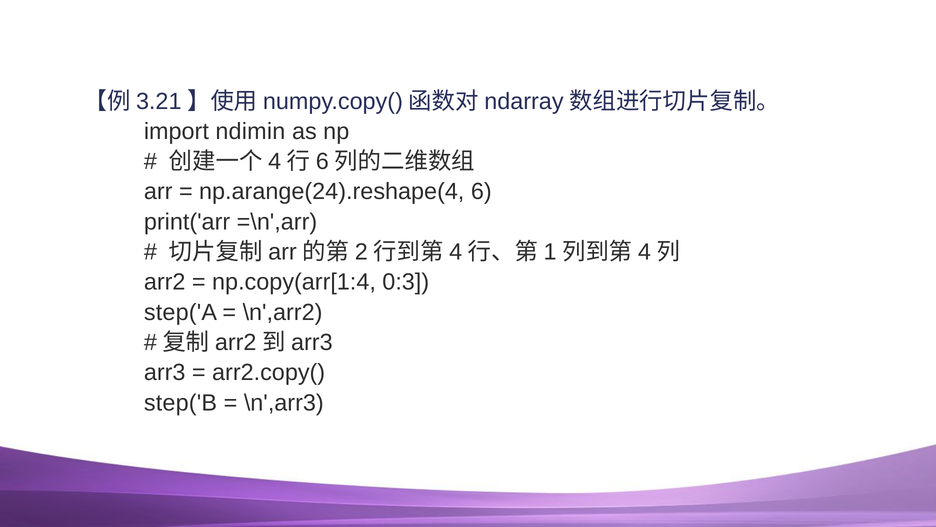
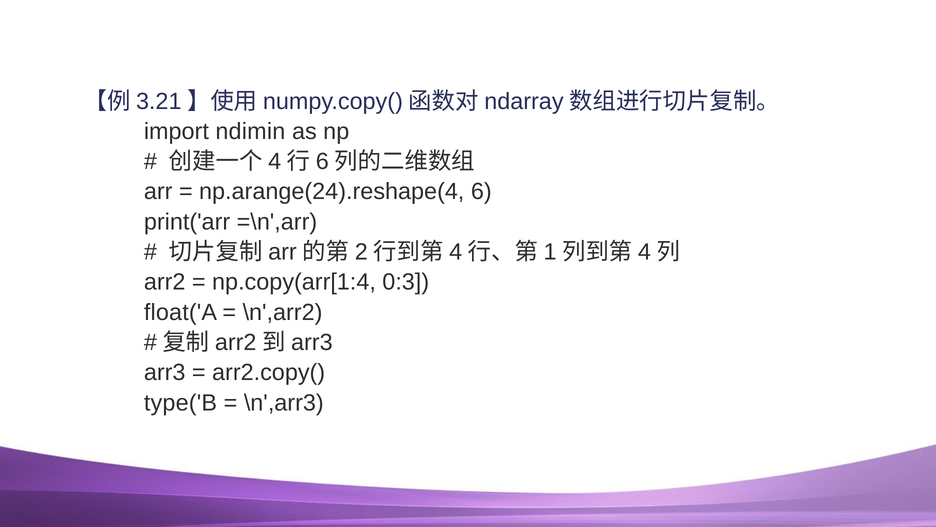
step('A: step('A -> float('A (180, 312)
step('B: step('B -> type('B (180, 402)
